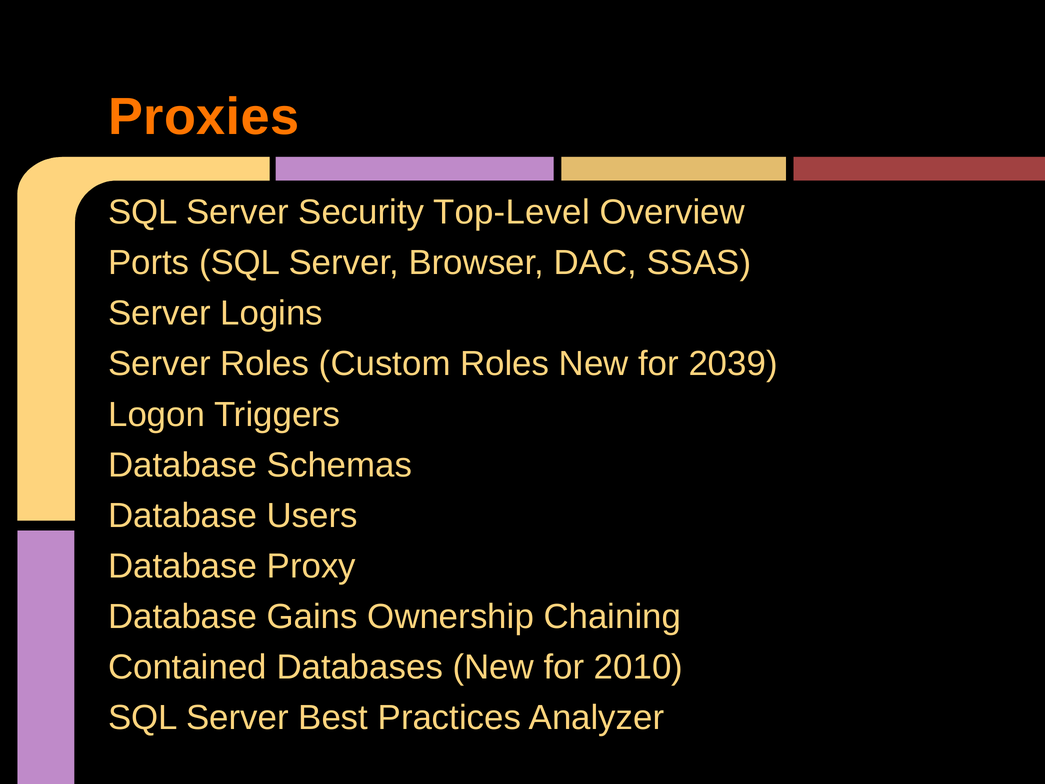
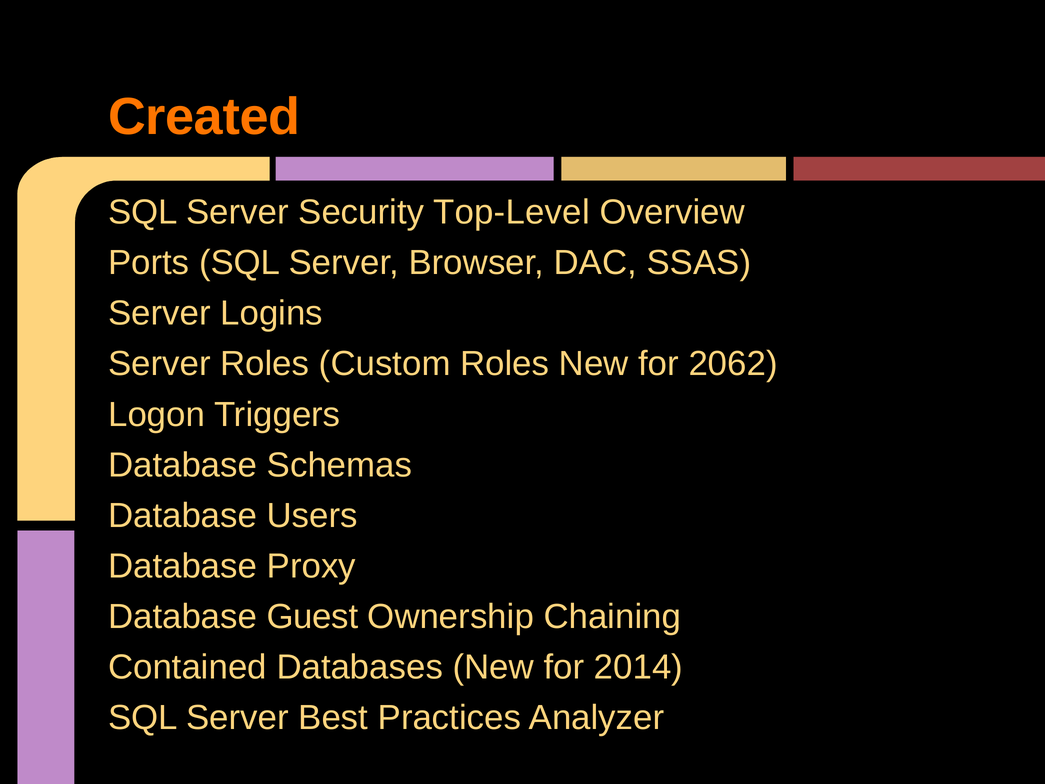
Proxies: Proxies -> Created (204, 117)
2039: 2039 -> 2062 (733, 364)
Gains: Gains -> Guest (312, 616)
2010: 2010 -> 2014 (638, 667)
